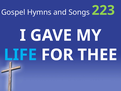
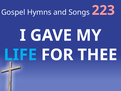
223 colour: light green -> pink (103, 10)
